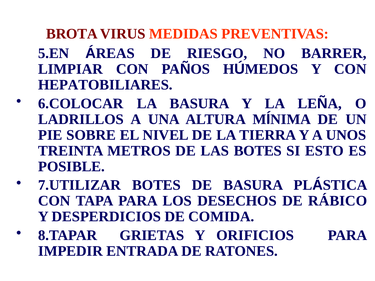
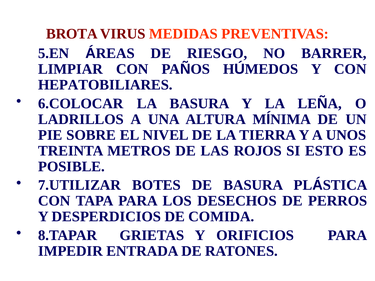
LAS BOTES: BOTES -> ROJOS (258, 151)
RÁBICO: RÁBICO -> PERROS (338, 201)
